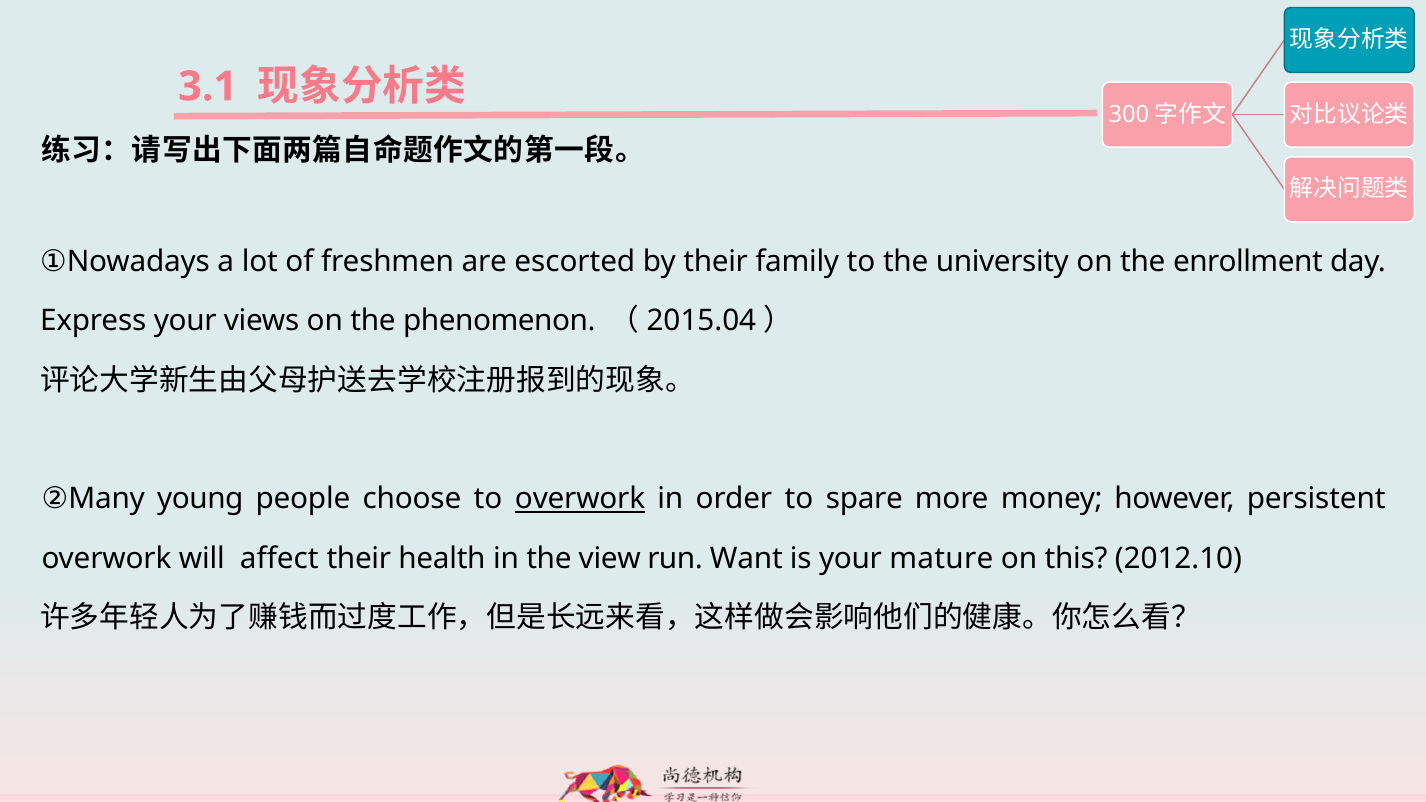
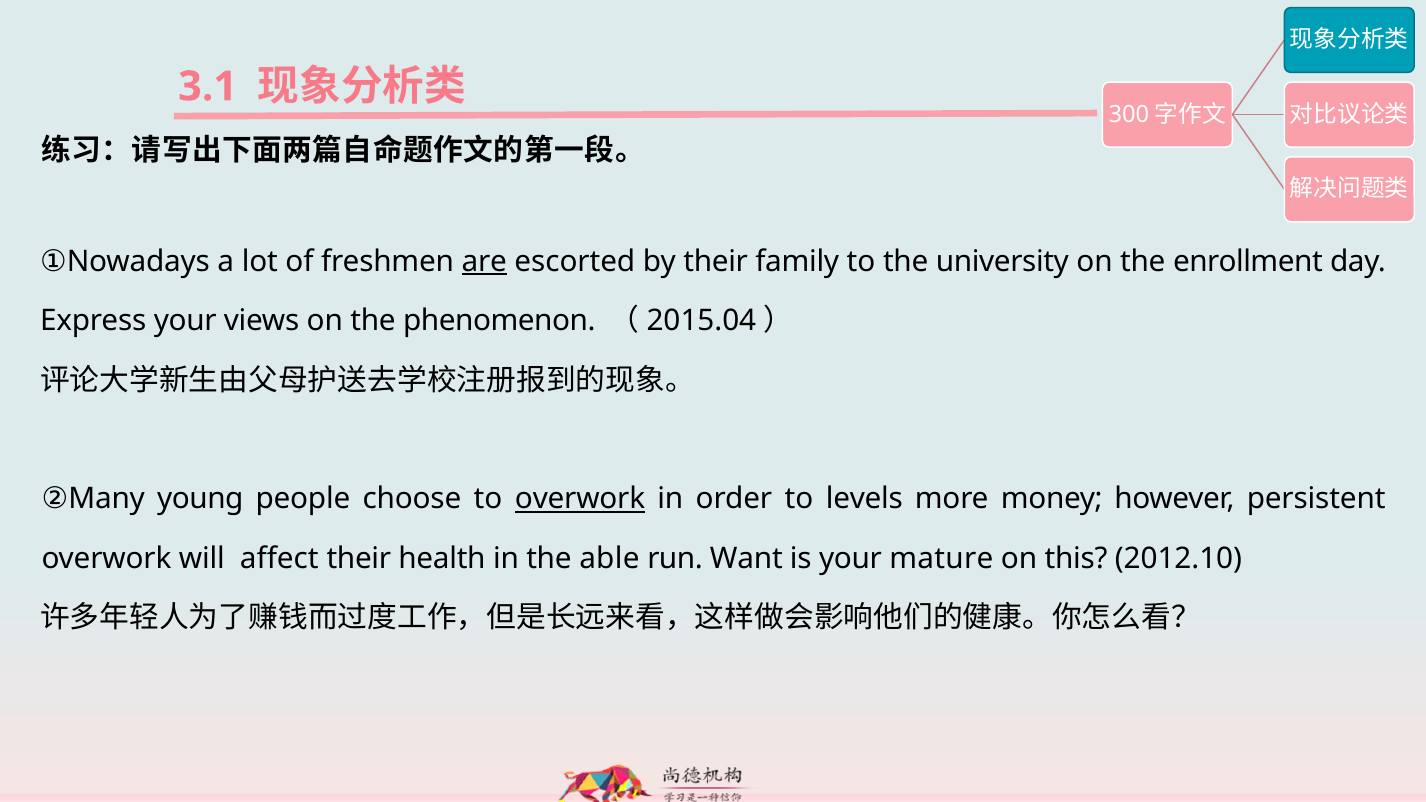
are underline: none -> present (484, 261)
spare: spare -> levels (864, 499)
view: view -> able (609, 559)
